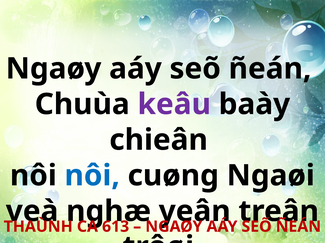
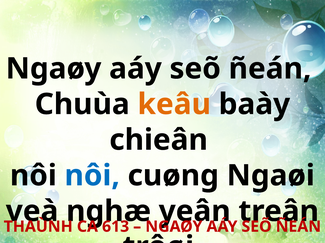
keâu colour: purple -> orange (174, 105)
